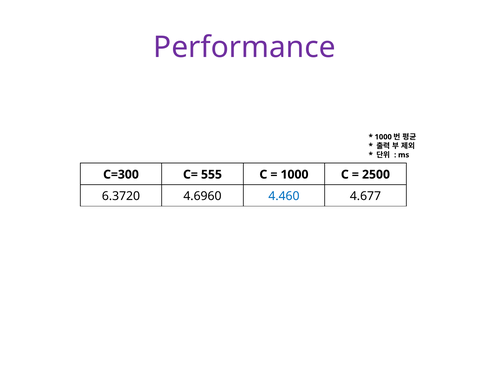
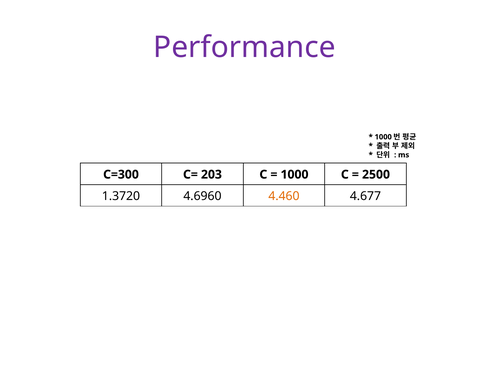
555: 555 -> 203 (211, 174)
6.3720: 6.3720 -> 1.3720 (121, 196)
4.460 colour: blue -> orange (284, 196)
